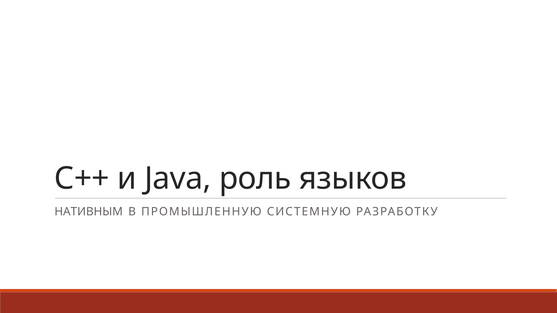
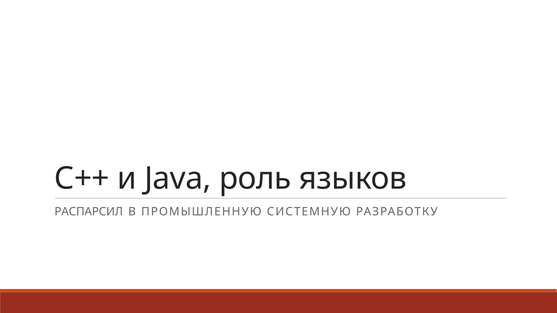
НАТИВНЫМ: НАТИВНЫМ -> РАСПАРСИЛ (89, 212)
